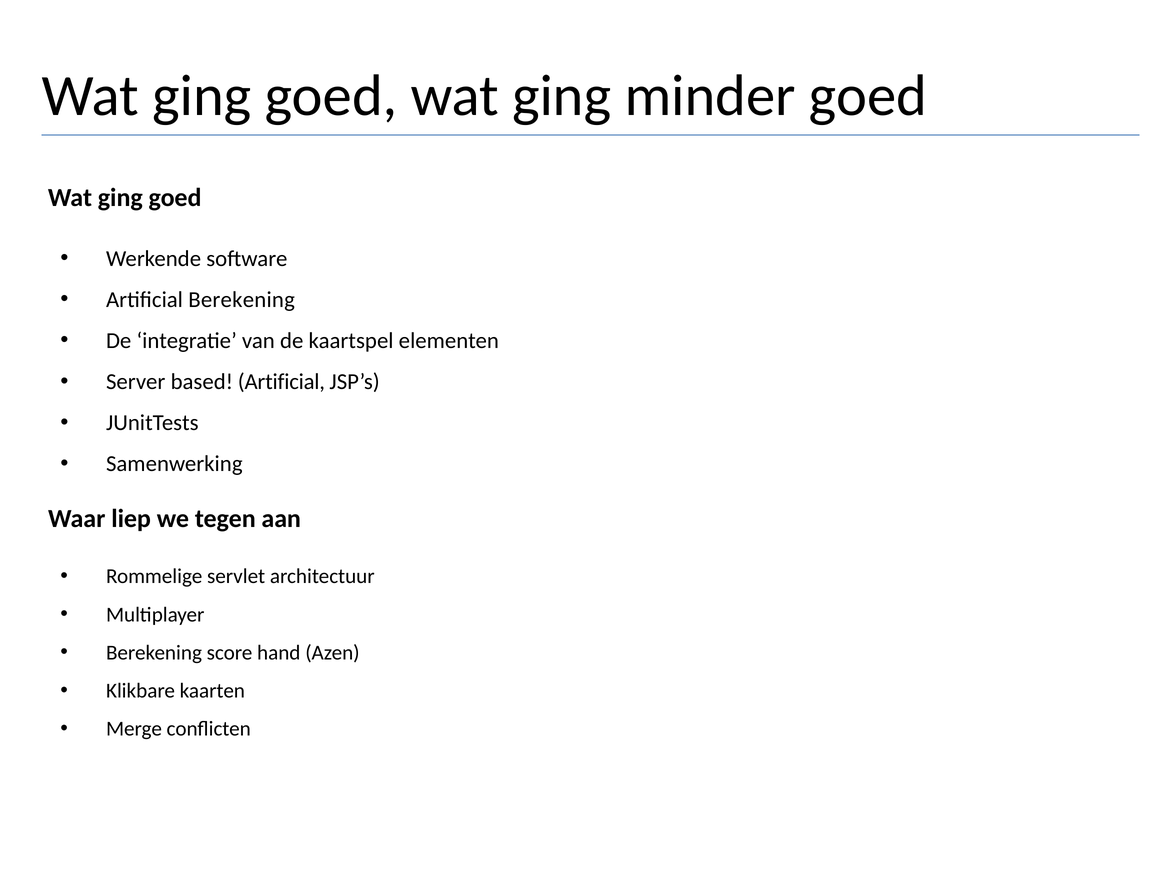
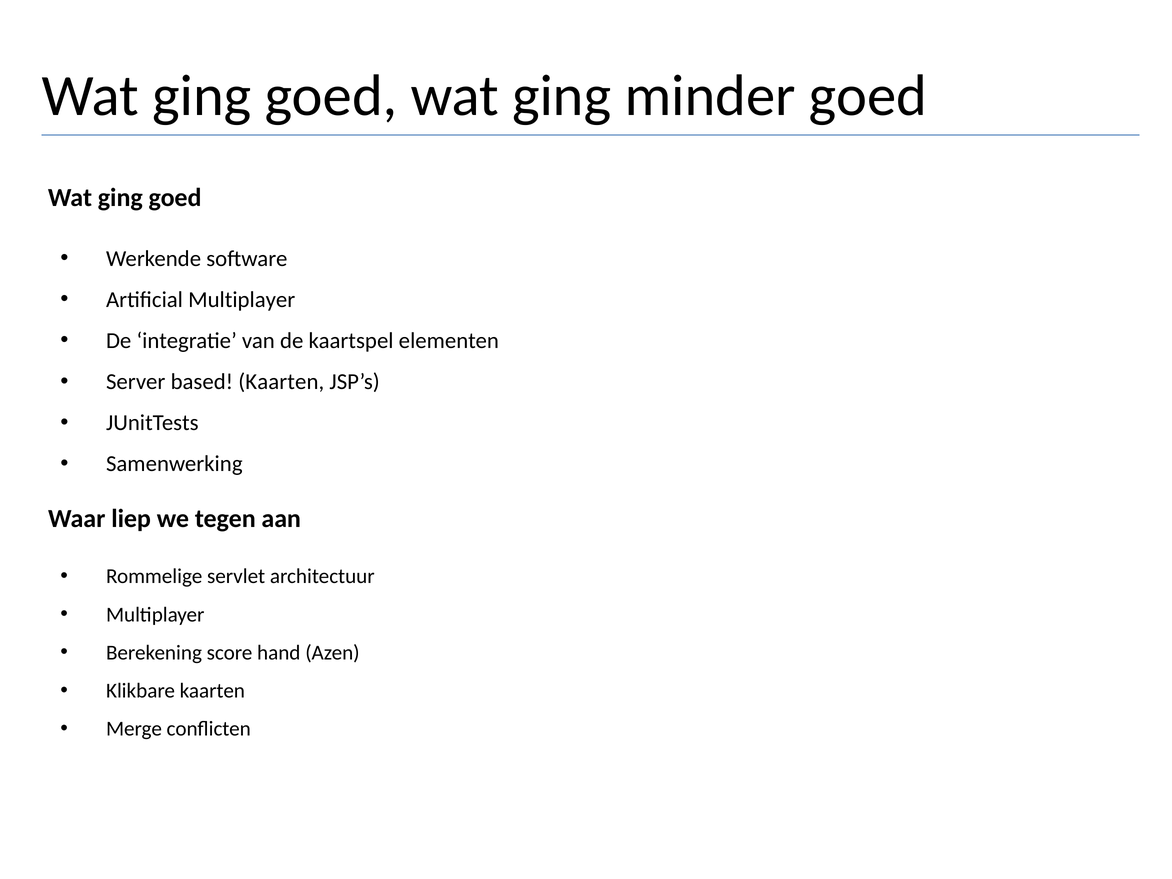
Artificial Berekening: Berekening -> Multiplayer (242, 300)
based Artificial: Artificial -> Kaarten (281, 382)
